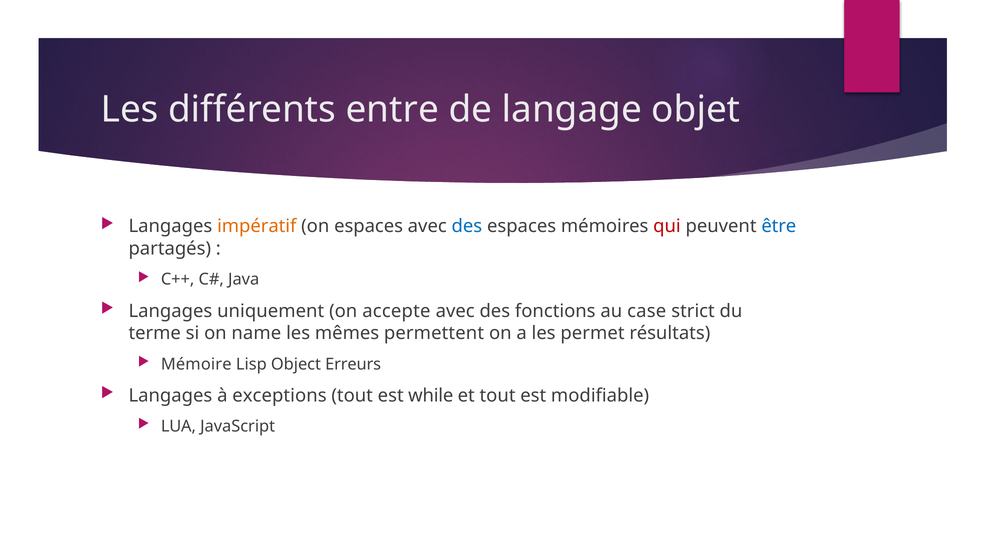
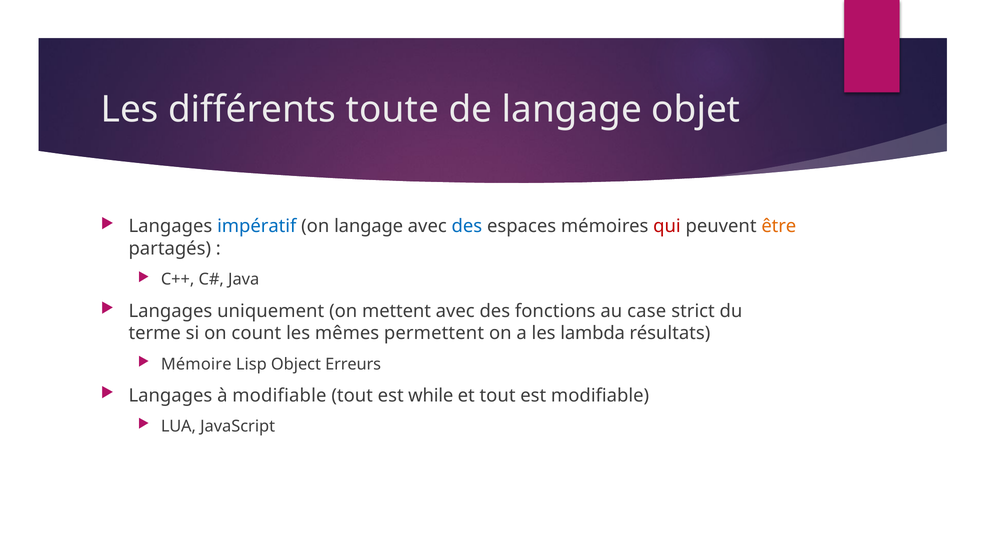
entre: entre -> toute (392, 110)
impératif colour: orange -> blue (257, 227)
on espaces: espaces -> langage (369, 227)
être colour: blue -> orange (779, 227)
accepte: accepte -> mettent (397, 311)
name: name -> count (256, 333)
permet: permet -> lambda (593, 333)
à exceptions: exceptions -> modifiable (279, 396)
